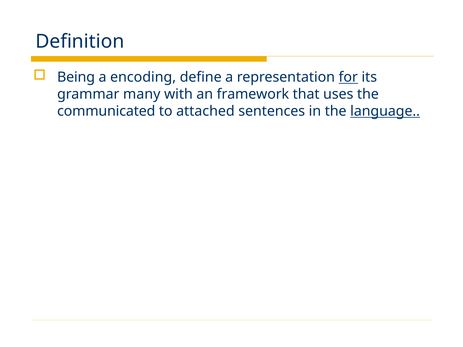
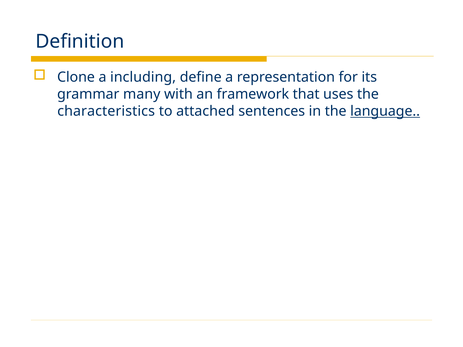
Being: Being -> Clone (76, 77)
encoding: encoding -> including (143, 77)
for underline: present -> none (348, 77)
communicated: communicated -> characteristics (106, 111)
